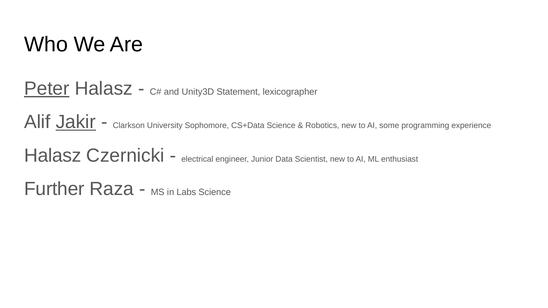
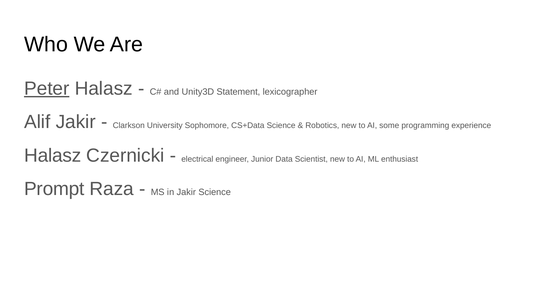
Jakir underline: present -> none (76, 122)
Further: Further -> Prompt (54, 189)
in Labs: Labs -> Jakir (186, 192)
